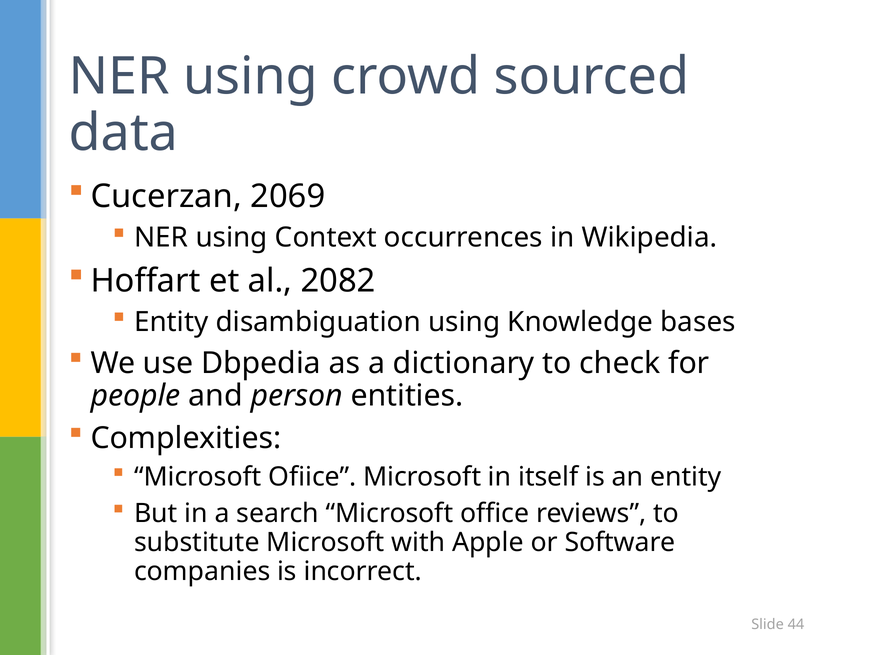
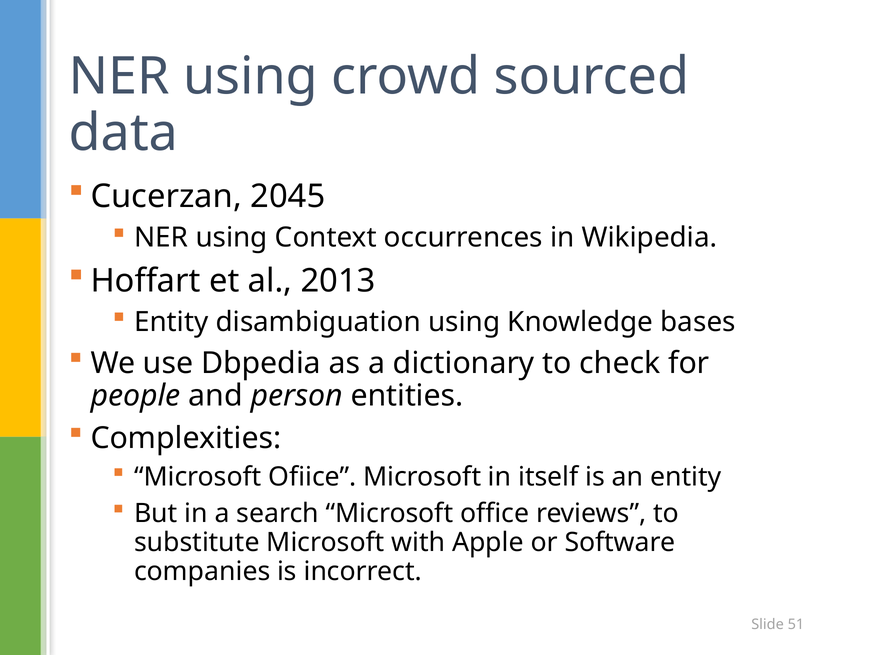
2069: 2069 -> 2045 (288, 196)
2082: 2082 -> 2013 (338, 281)
44: 44 -> 51 (796, 624)
